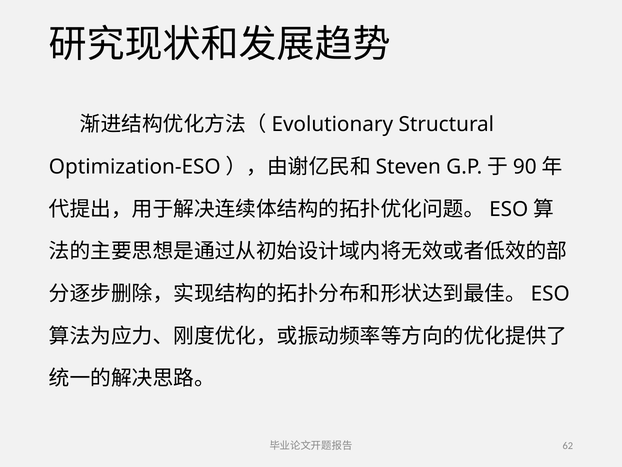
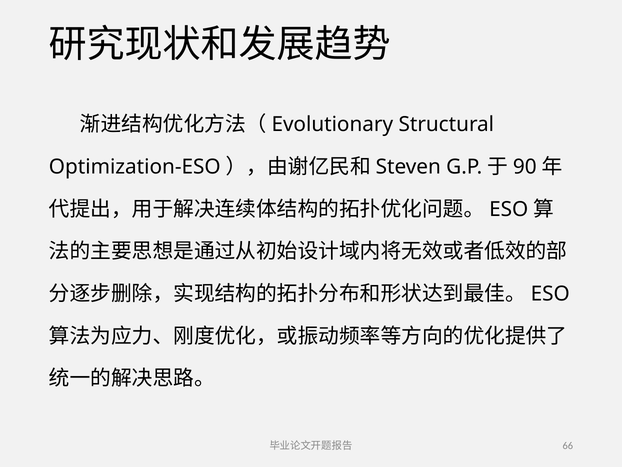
62: 62 -> 66 (568, 445)
